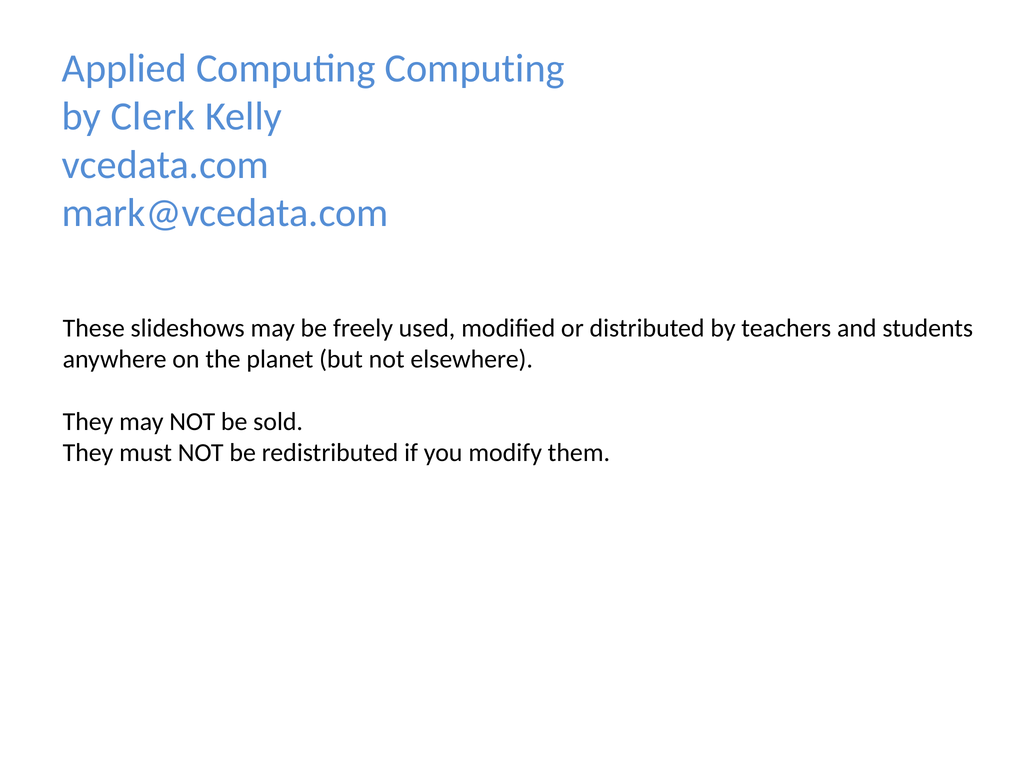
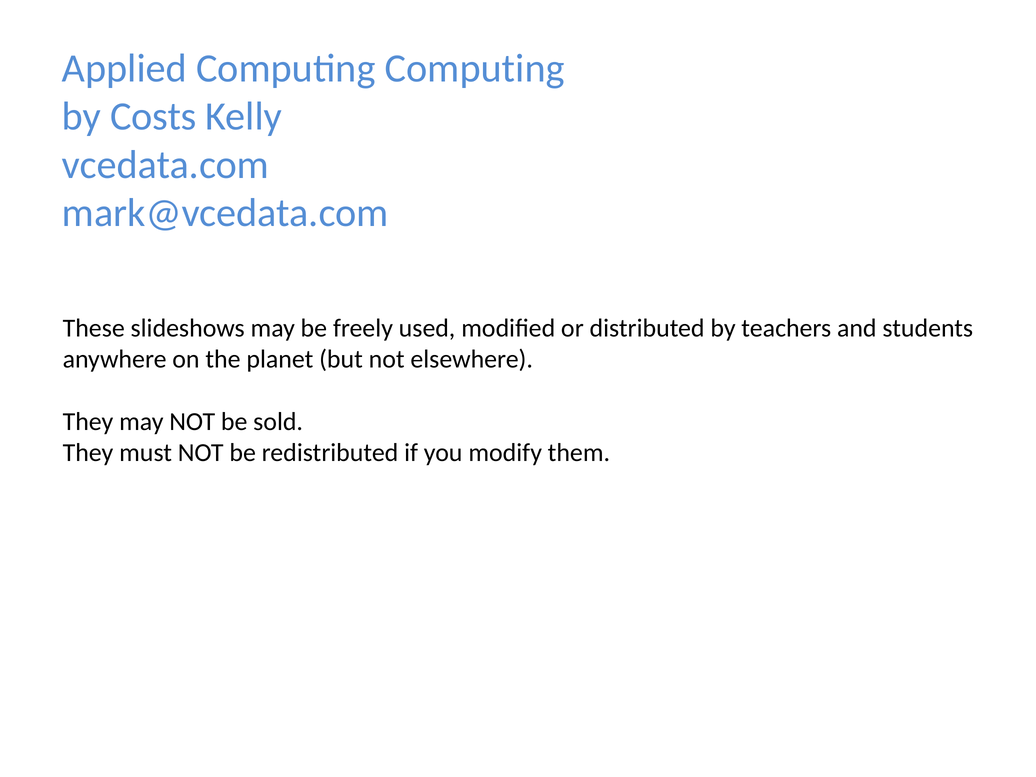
Clerk: Clerk -> Costs (153, 117)
